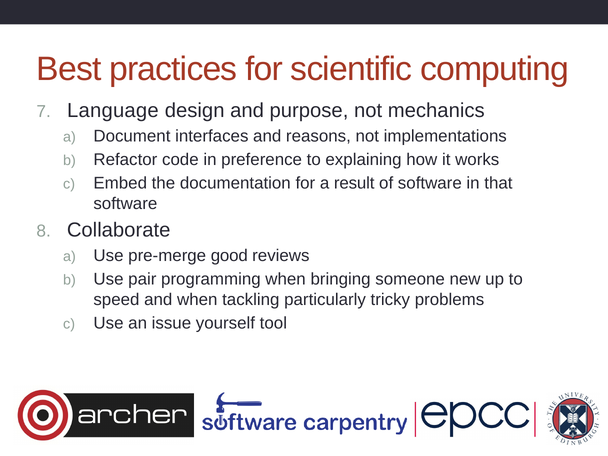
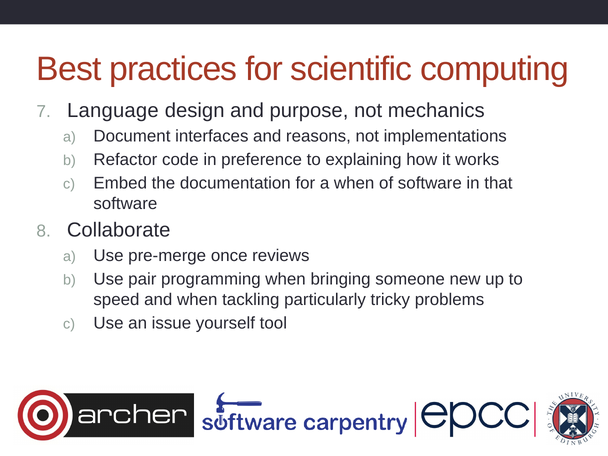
a result: result -> when (354, 183)
good: good -> once (229, 256)
